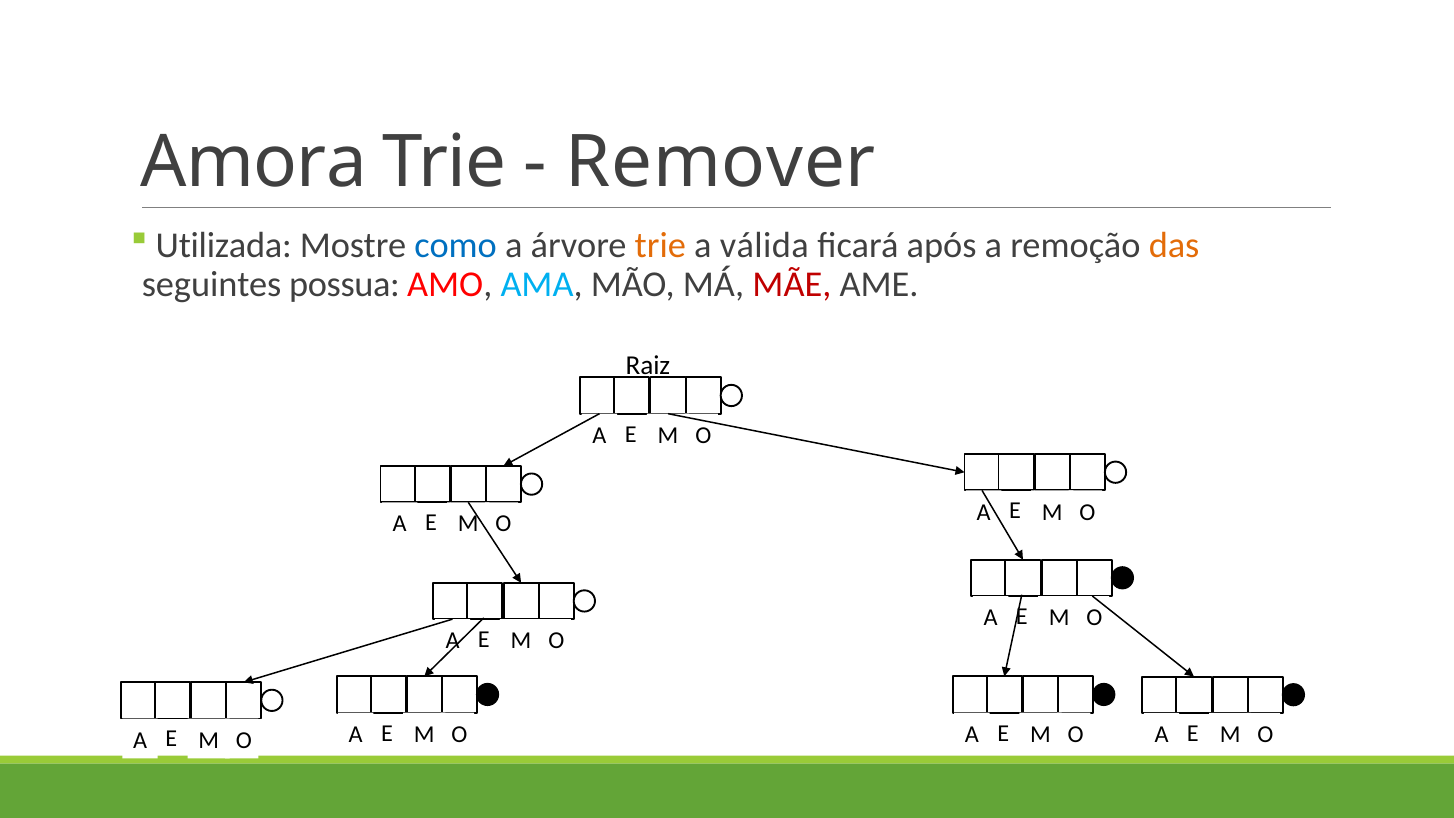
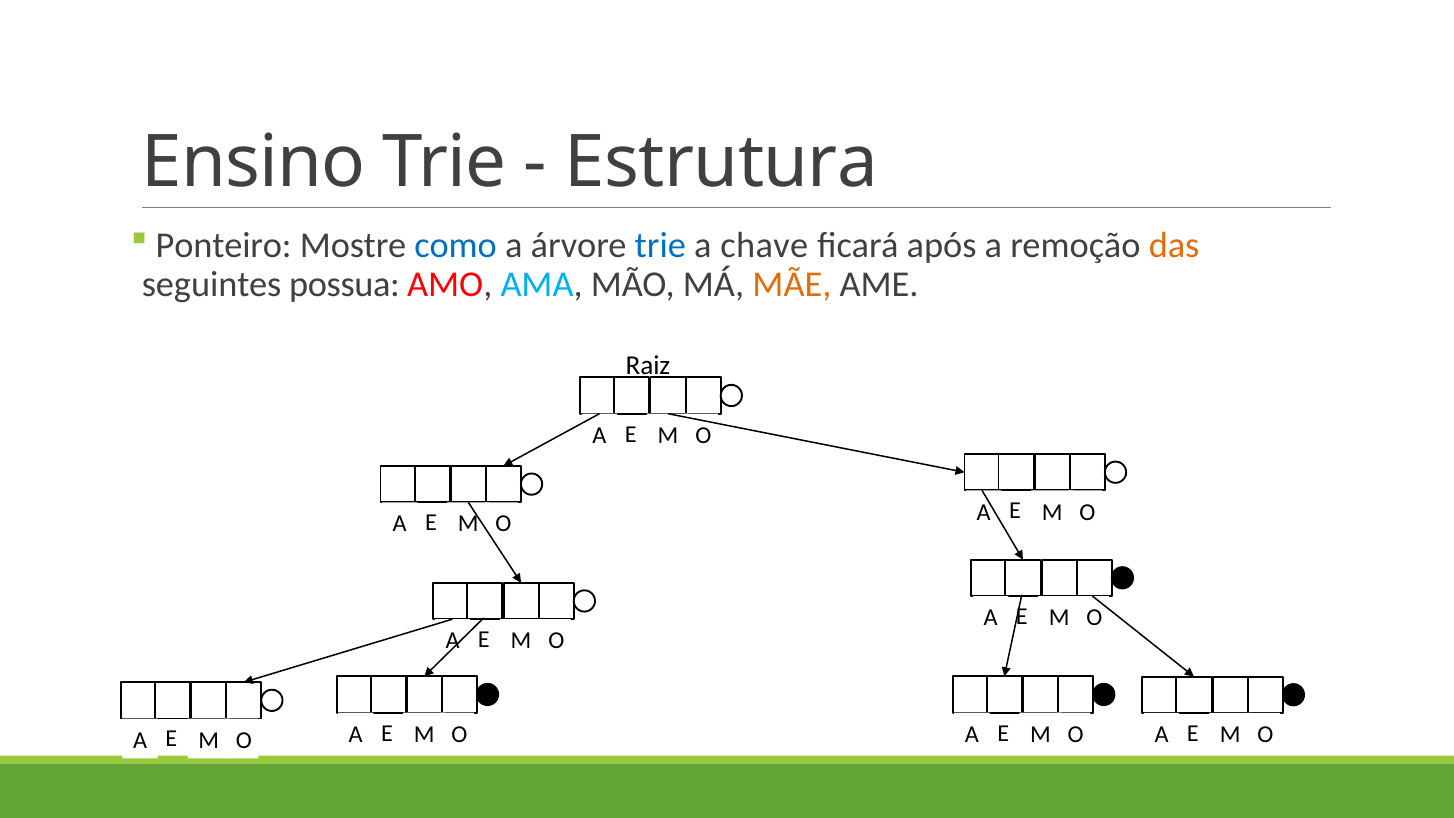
Amora: Amora -> Ensino (254, 163)
Remover: Remover -> Estrutura (721, 163)
Utilizada: Utilizada -> Ponteiro (224, 245)
trie colour: orange -> blue (660, 245)
válida: válida -> chave (764, 245)
MÃE colour: red -> orange (792, 284)
